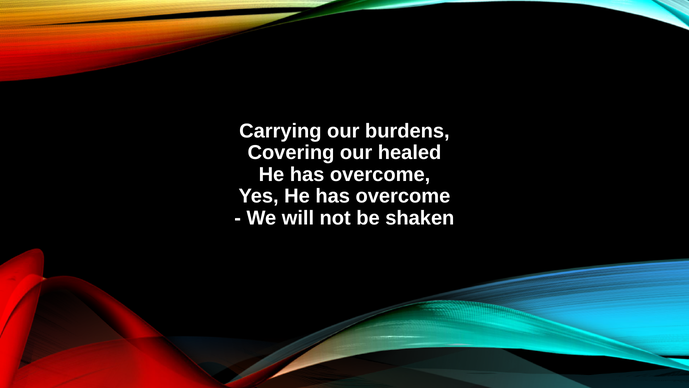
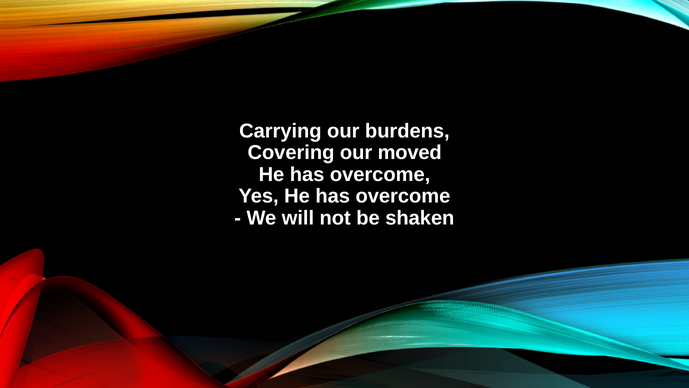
healed: healed -> moved (410, 153)
